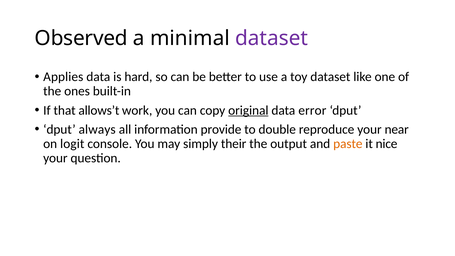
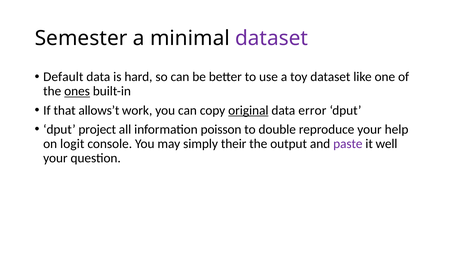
Observed: Observed -> Semester (81, 38)
Applies: Applies -> Default (63, 77)
ones underline: none -> present (77, 91)
always: always -> project (97, 129)
provide: provide -> poisson (221, 129)
near: near -> help (397, 129)
paste colour: orange -> purple (348, 144)
nice: nice -> well (387, 144)
